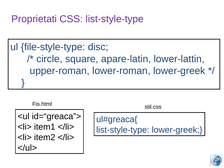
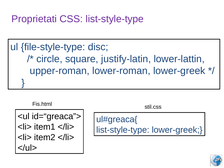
apare-latin: apare-latin -> justify-latin (126, 59)
